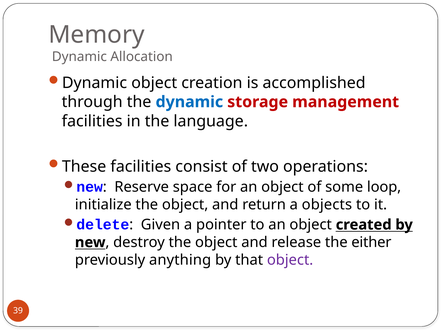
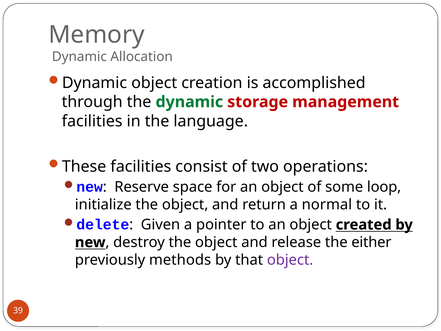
dynamic colour: blue -> green (189, 102)
objects: objects -> normal (327, 205)
anything: anything -> methods (180, 260)
